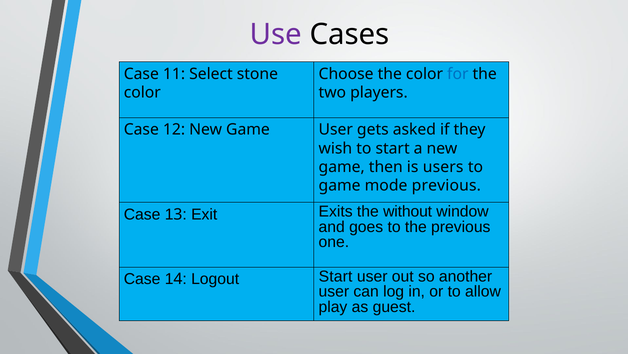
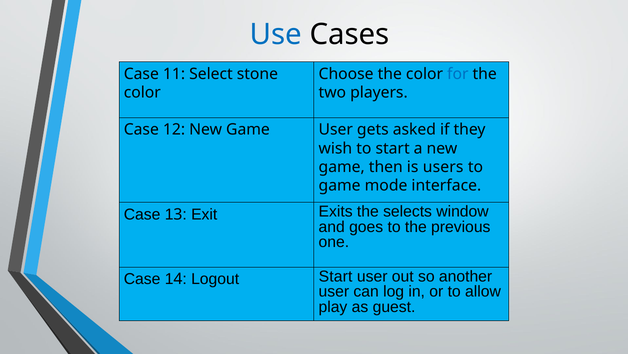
Use colour: purple -> blue (276, 35)
mode previous: previous -> interface (446, 185)
without: without -> selects (408, 211)
